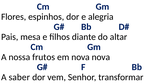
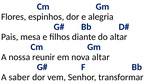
frutos: frutos -> reunir (44, 57)
nova nova: nova -> altar (101, 57)
